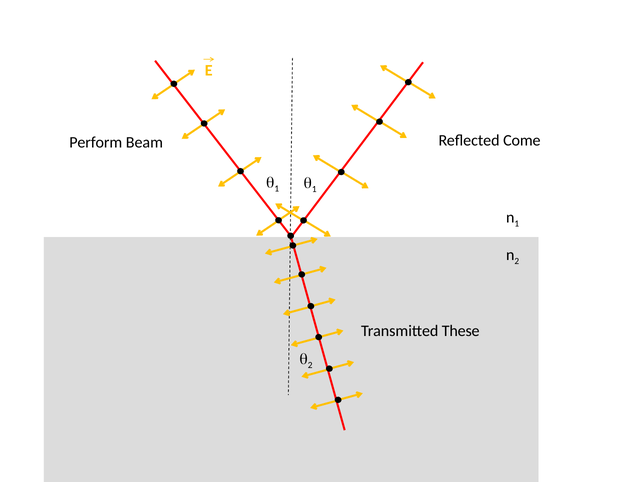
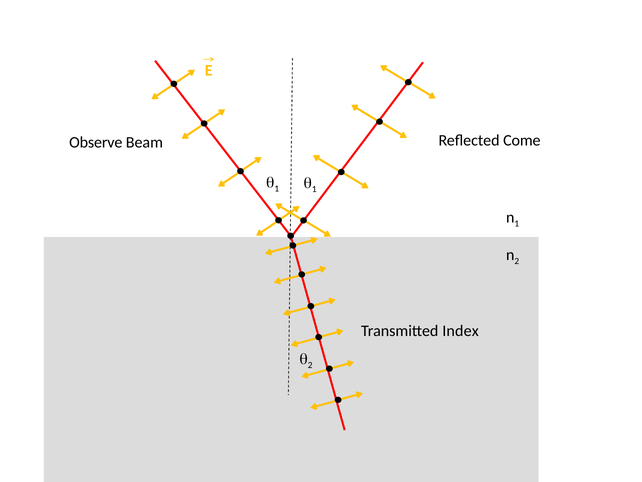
Perform: Perform -> Observe (96, 142)
These: These -> Index (461, 330)
